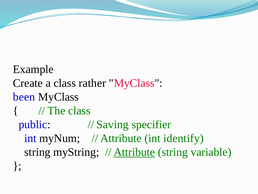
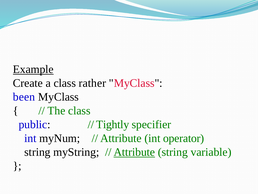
Example underline: none -> present (33, 69)
Saving: Saving -> Tightly (113, 124)
identify: identify -> operator (184, 138)
